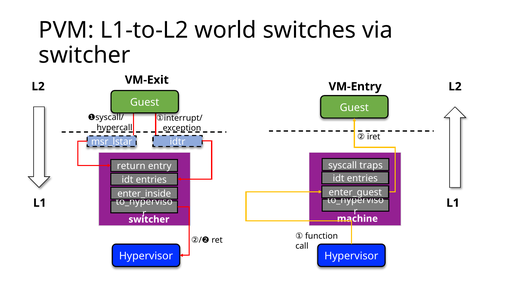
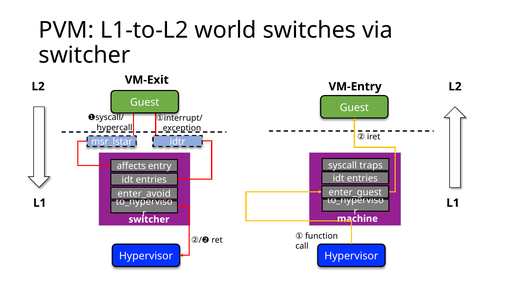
return: return -> affects (131, 166)
enter_inside: enter_inside -> enter_avoid (144, 194)
